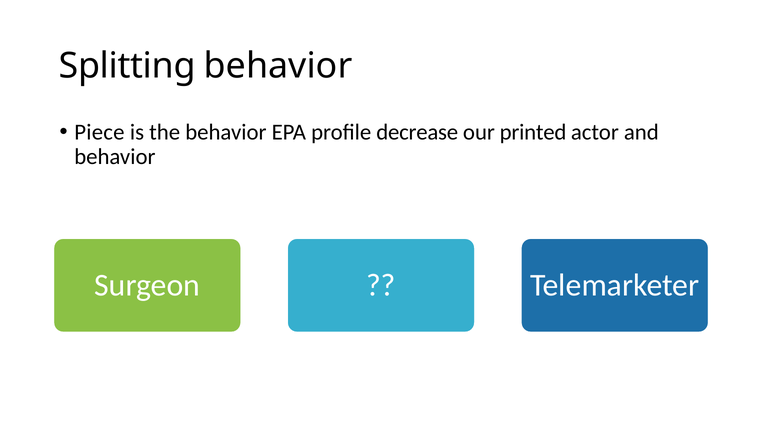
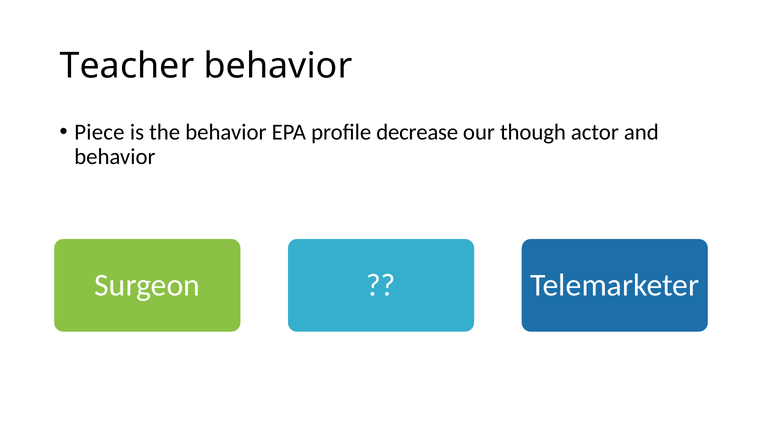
Splitting: Splitting -> Teacher (127, 66)
printed: printed -> though (533, 132)
